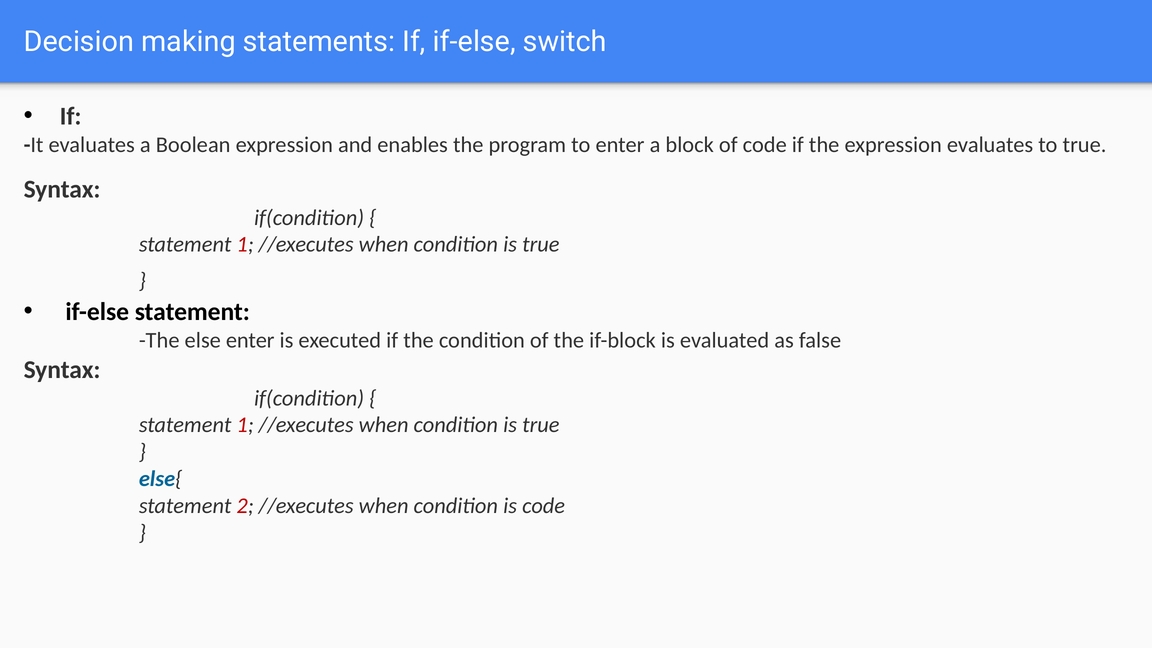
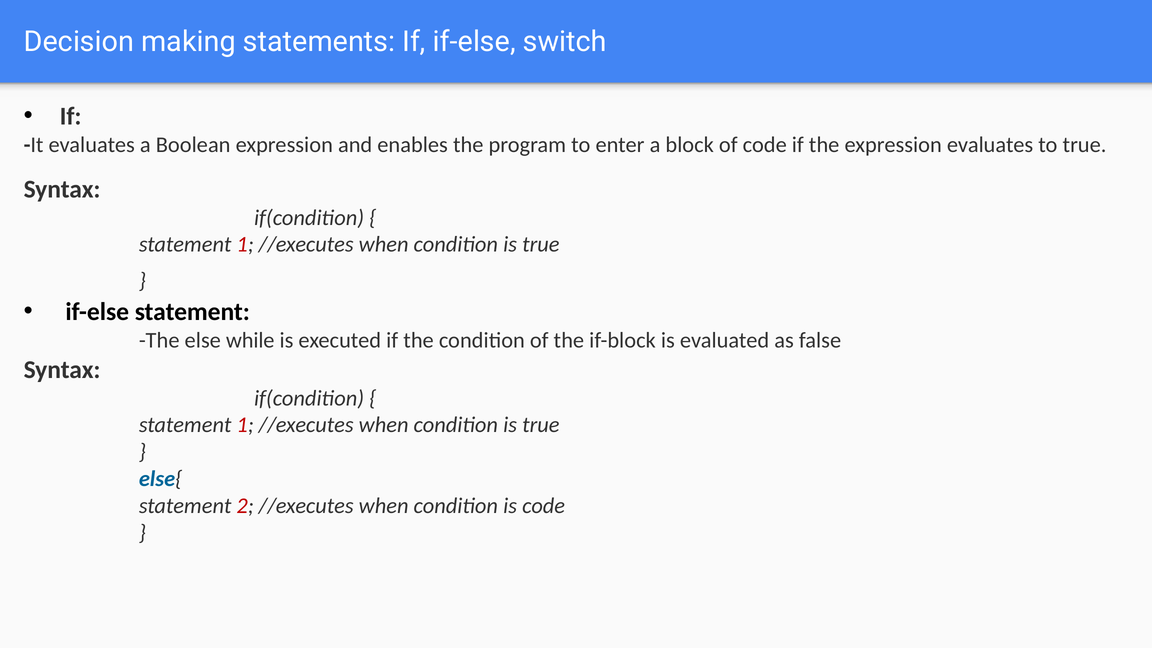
else enter: enter -> while (250, 341)
